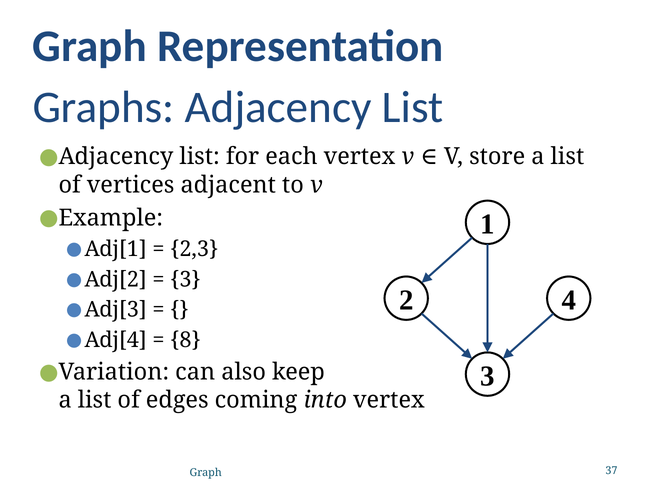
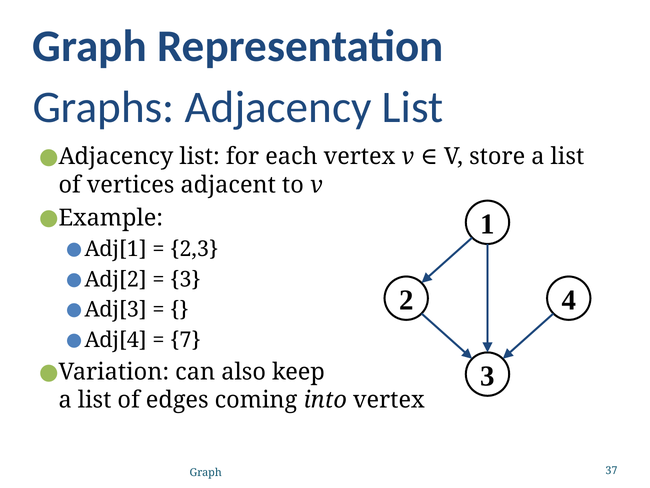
8: 8 -> 7 (185, 340)
